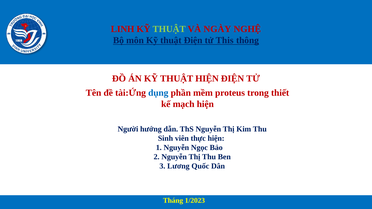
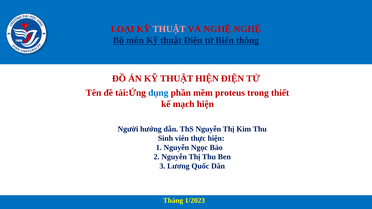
LINH: LINH -> LOẠI (123, 29)
THUẬT colour: light green -> pink (169, 29)
VÀ NGÀY: NGÀY -> NGHỆ (217, 29)
This: This -> Biến (225, 40)
